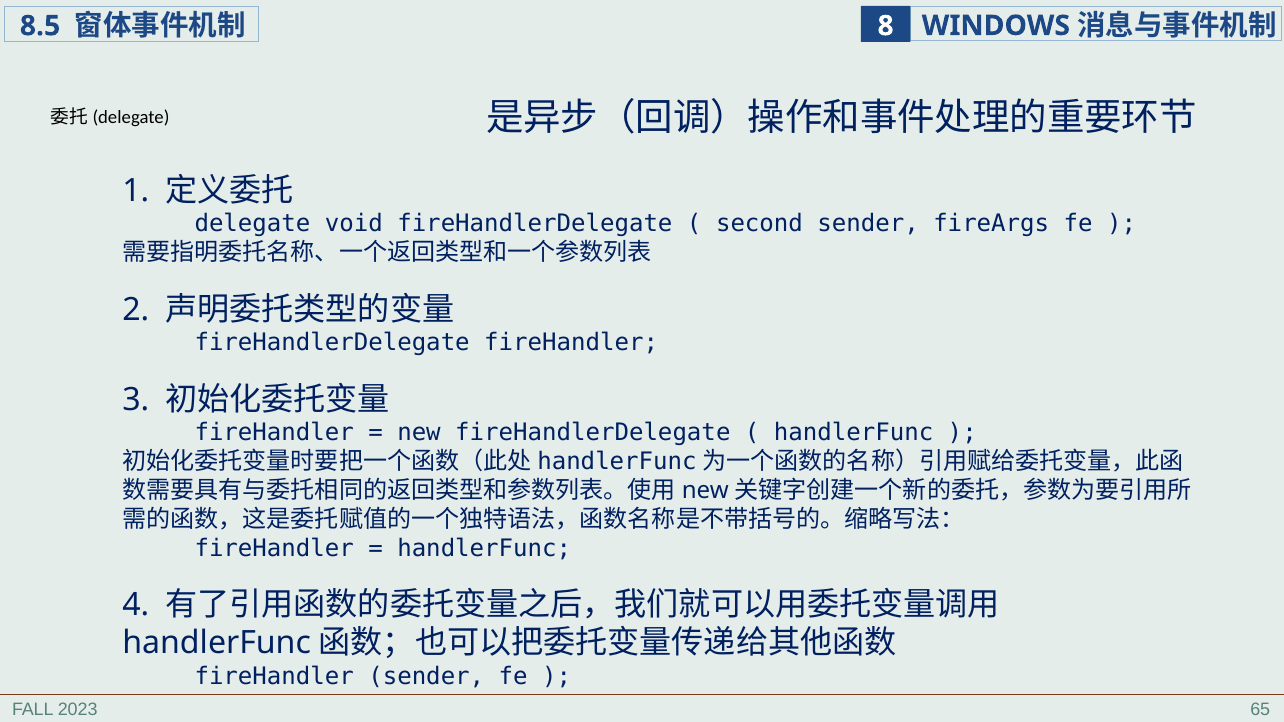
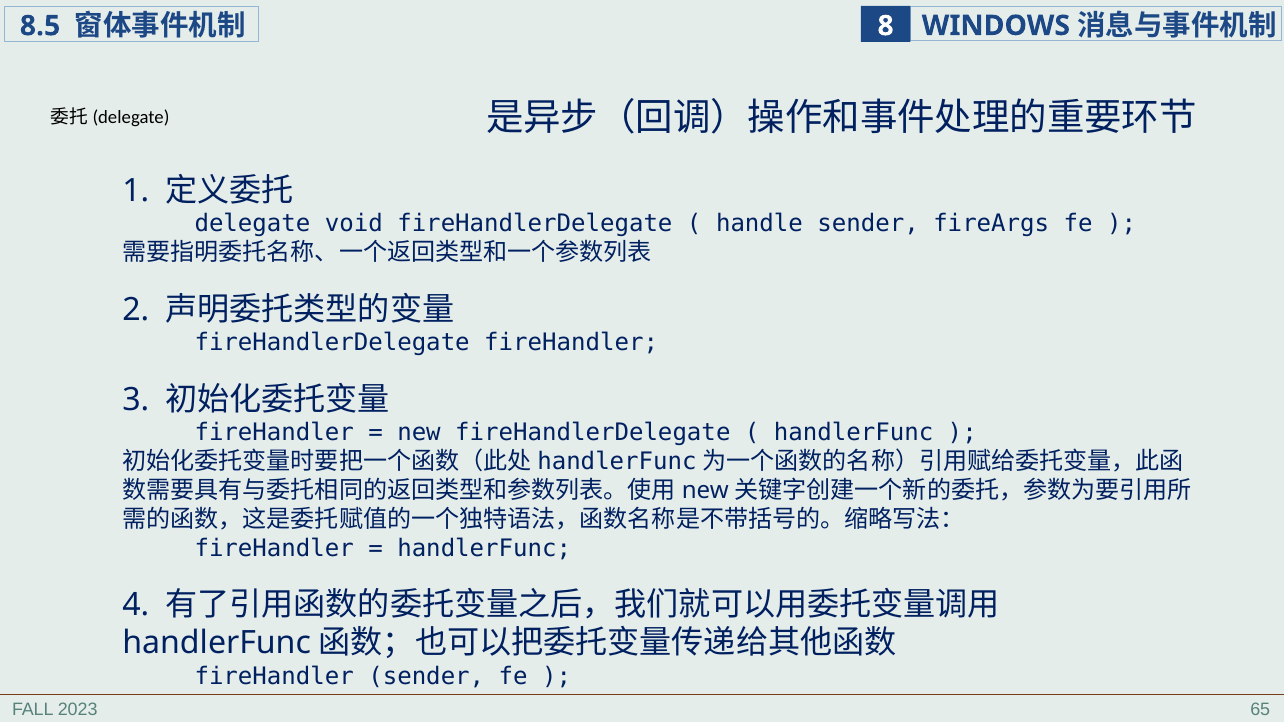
second: second -> handle (759, 224)
